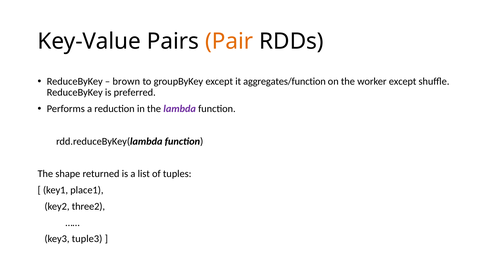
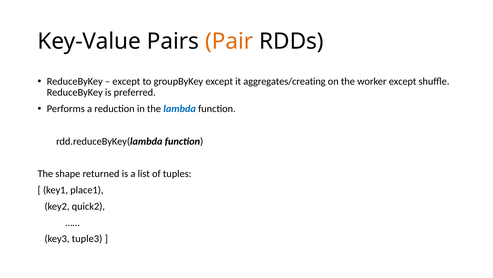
brown: brown -> except (126, 81)
aggregates/function: aggregates/function -> aggregates/creating (284, 81)
lambda colour: purple -> blue (180, 108)
three2: three2 -> quick2 (88, 206)
